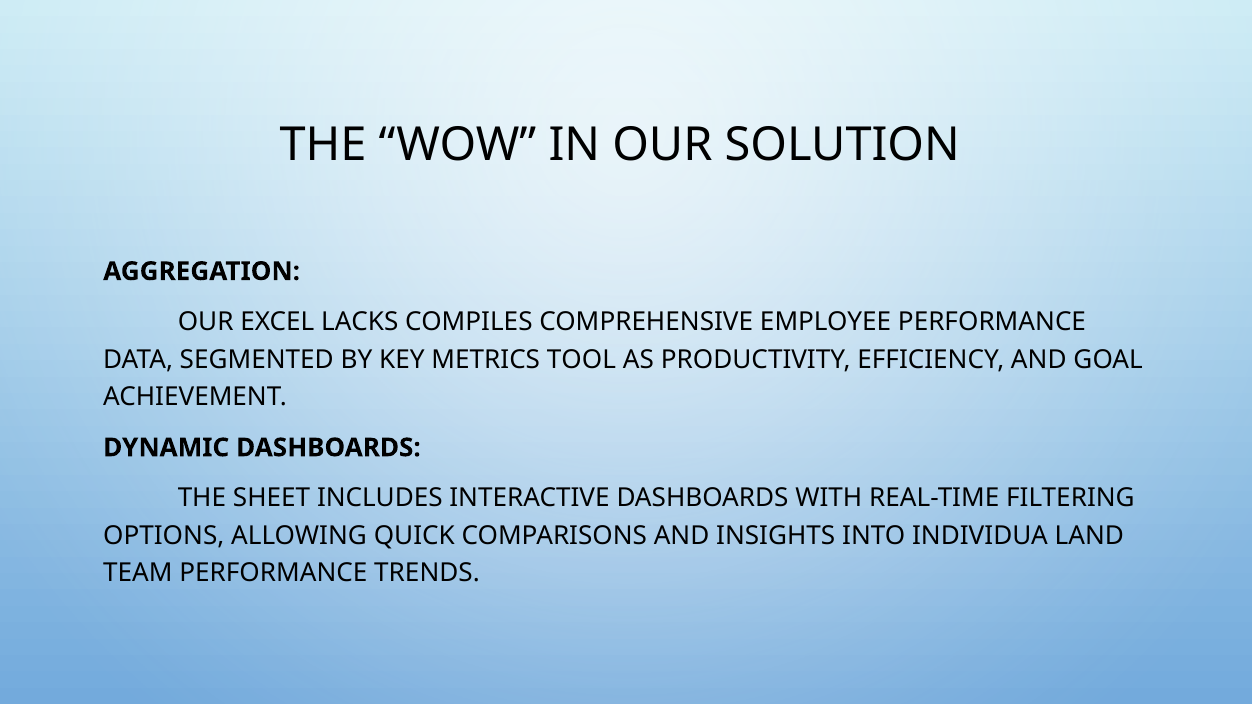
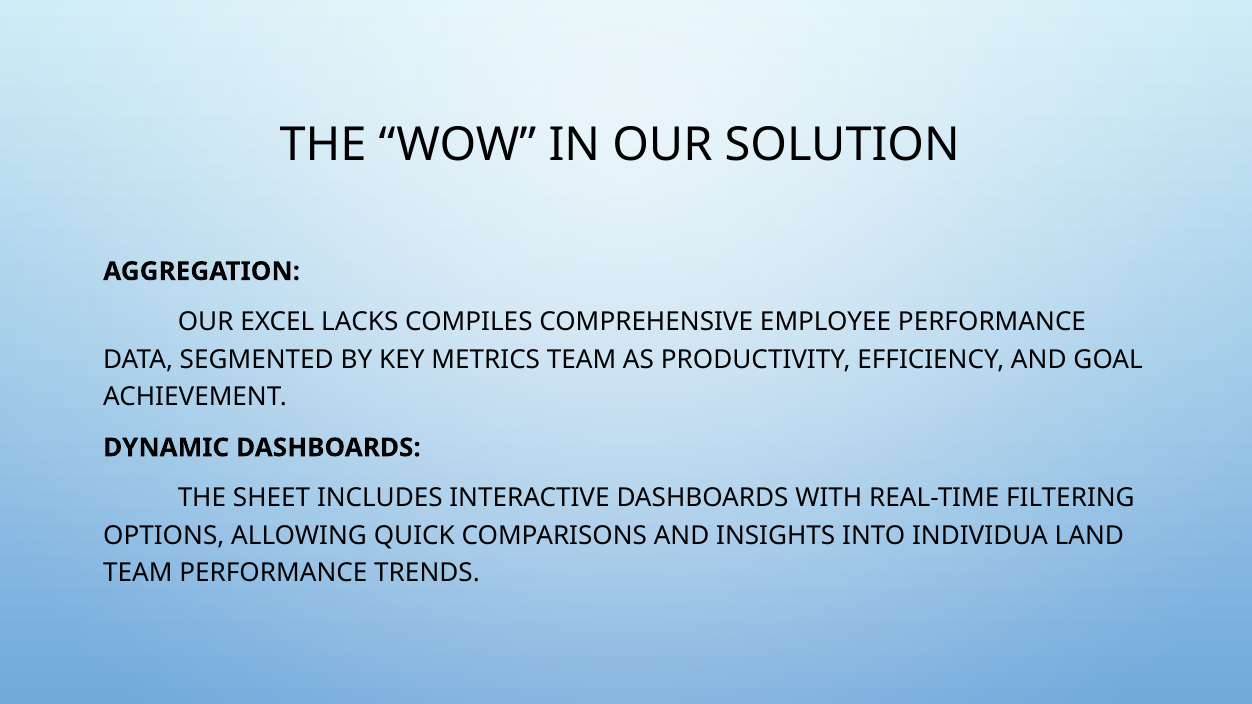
METRICS TOOL: TOOL -> TEAM (582, 360)
